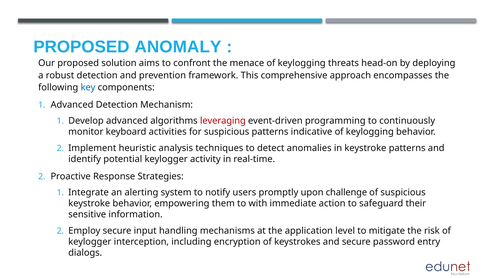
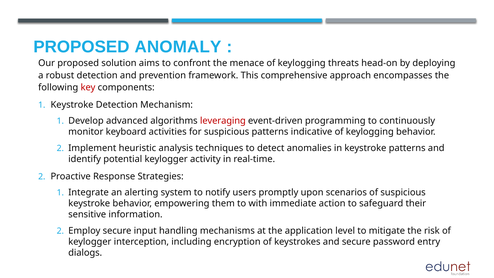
key colour: blue -> red (88, 88)
Advanced: Advanced -> Keystroke (72, 105)
challenge: challenge -> scenarios (346, 192)
